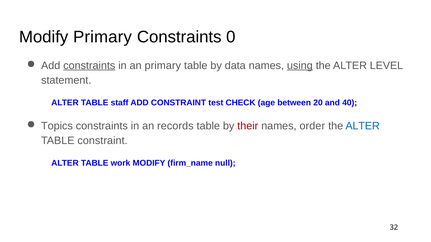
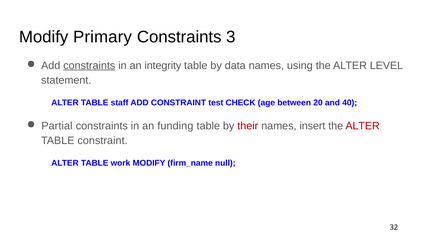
0: 0 -> 3 (231, 37)
an primary: primary -> integrity (163, 66)
using underline: present -> none (300, 66)
Topics: Topics -> Partial (57, 126)
records: records -> funding (175, 126)
order: order -> insert (312, 126)
ALTER colour: blue -> red (363, 126)
